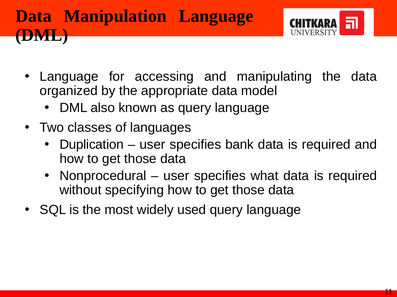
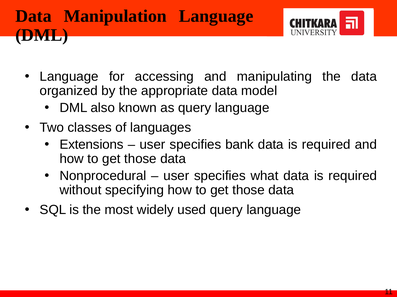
Duplication: Duplication -> Extensions (92, 145)
